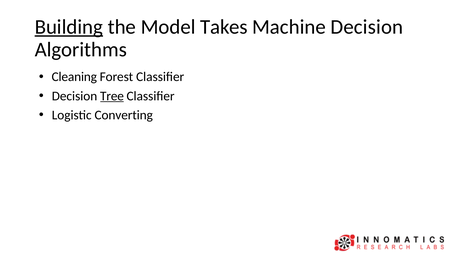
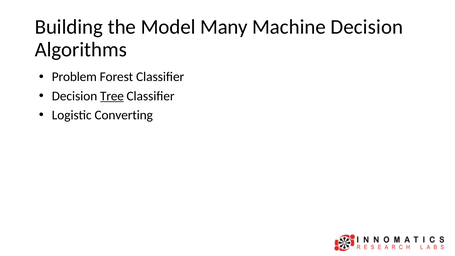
Building underline: present -> none (69, 27)
Takes: Takes -> Many (224, 27)
Cleaning: Cleaning -> Problem (74, 77)
